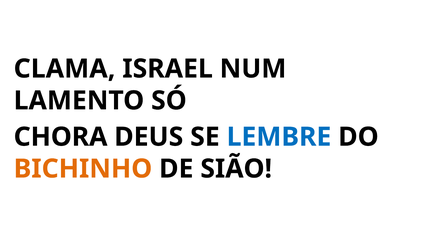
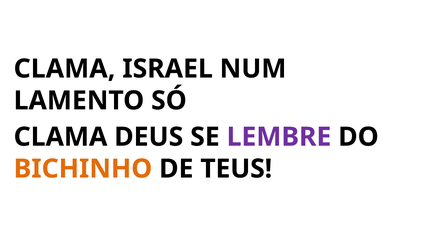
CHORA: CHORA -> CLAMA (61, 137)
LEMBRE colour: blue -> purple (279, 137)
SIÃO: SIÃO -> TEUS (236, 169)
